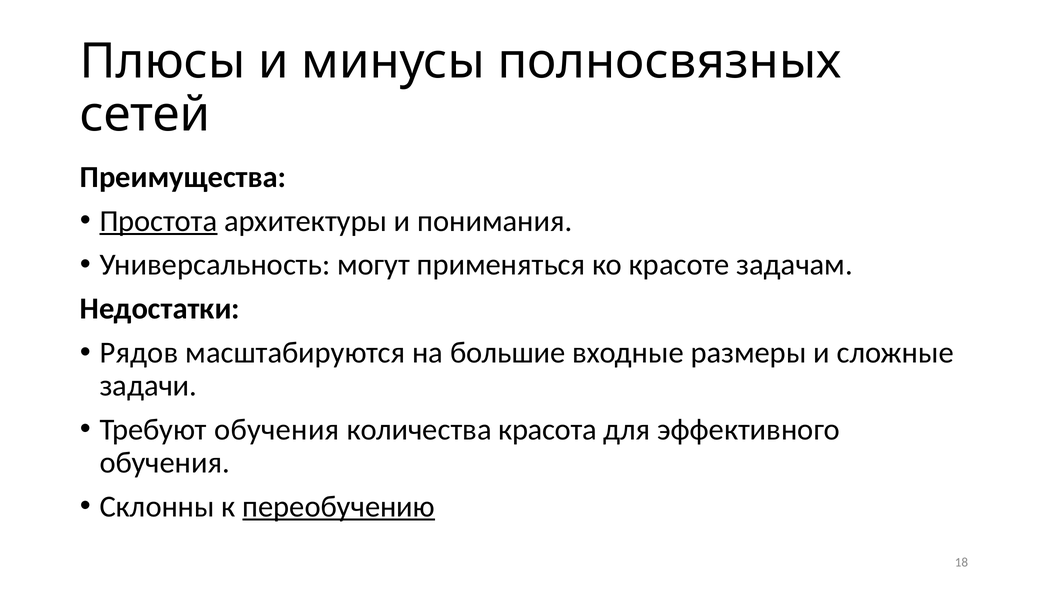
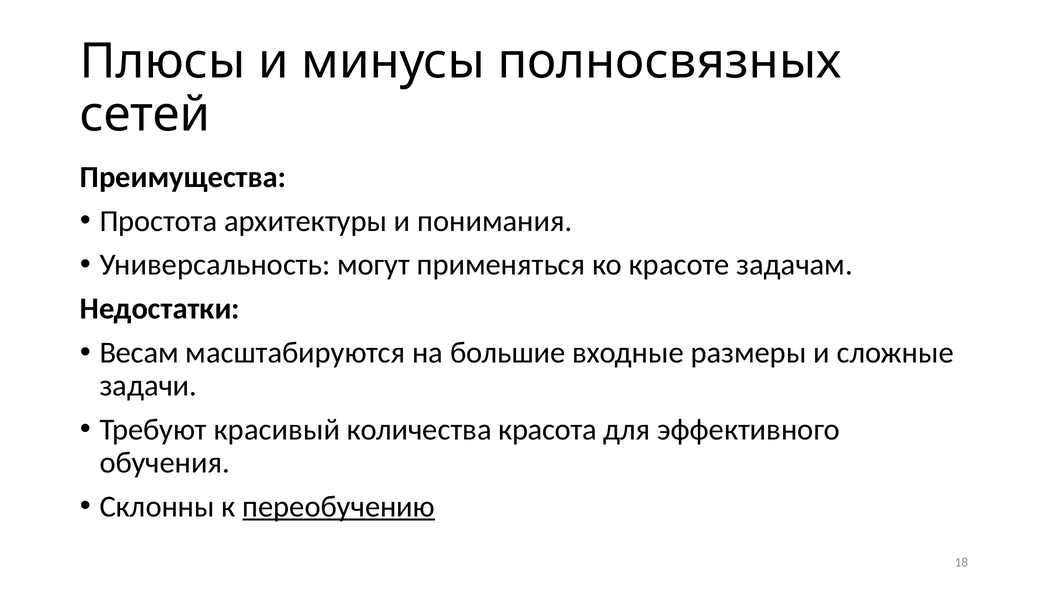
Простота underline: present -> none (158, 221)
Рядов: Рядов -> Весам (139, 353)
Требуют обучения: обучения -> красивый (277, 430)
